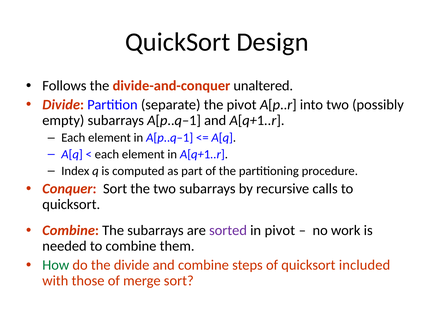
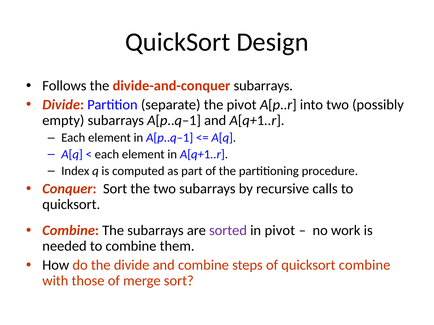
divide-and-conquer unaltered: unaltered -> subarrays (263, 86)
How colour: green -> black (56, 265)
quicksort included: included -> combine (365, 265)
